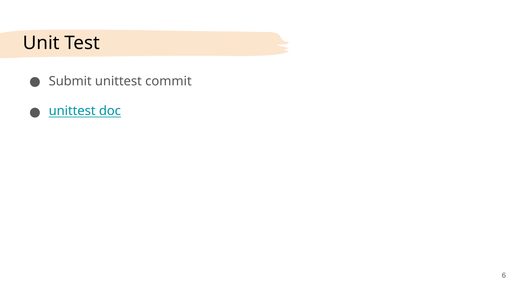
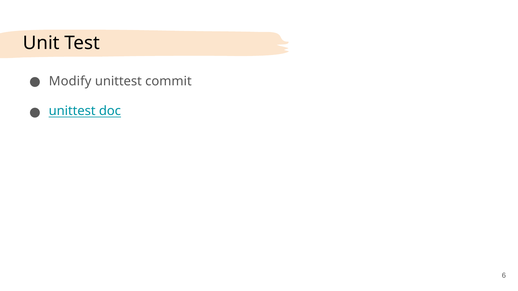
Submit: Submit -> Modify (70, 81)
